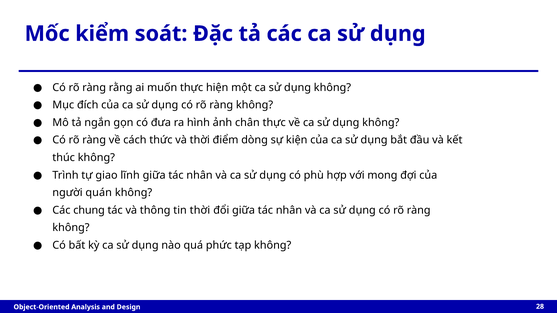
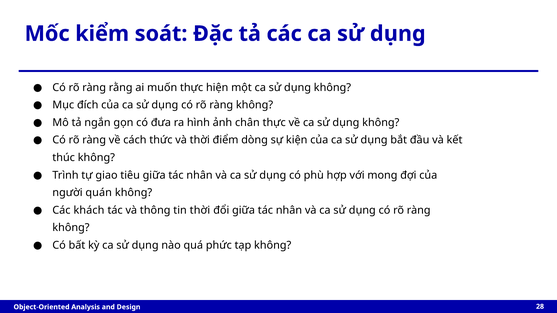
lĩnh: lĩnh -> tiêu (130, 175)
chung: chung -> khách (89, 210)
